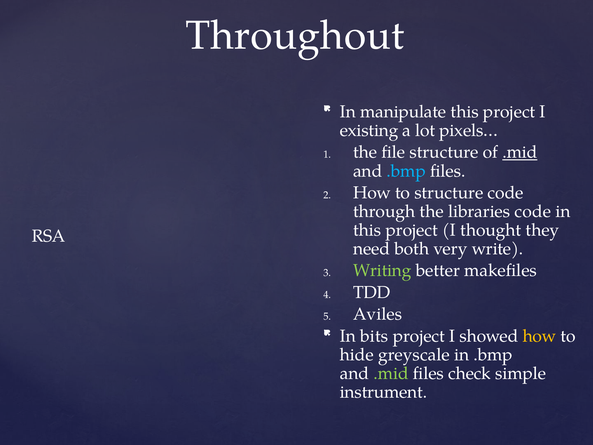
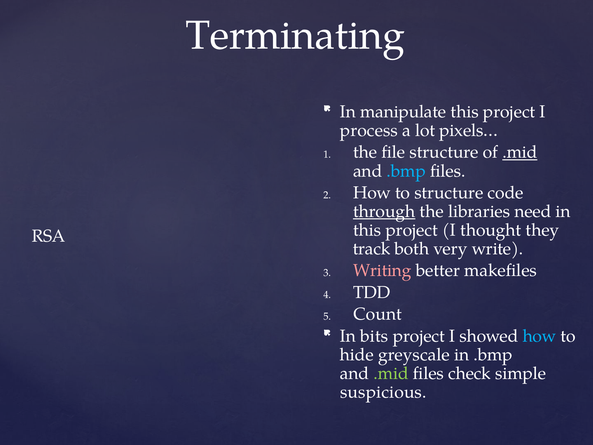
Throughout: Throughout -> Terminating (295, 35)
existing: existing -> process (369, 130)
through underline: none -> present (384, 211)
libraries code: code -> need (533, 211)
need: need -> track (372, 249)
Writing colour: light green -> pink (382, 270)
Aviles: Aviles -> Count (378, 314)
how colour: yellow -> light blue (540, 336)
instrument: instrument -> suspicious (383, 392)
